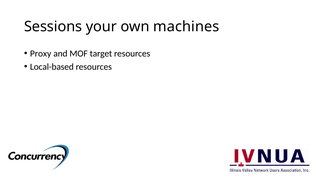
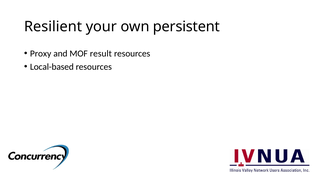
Sessions: Sessions -> Resilient (53, 27)
machines: machines -> persistent (186, 27)
target: target -> result (101, 53)
